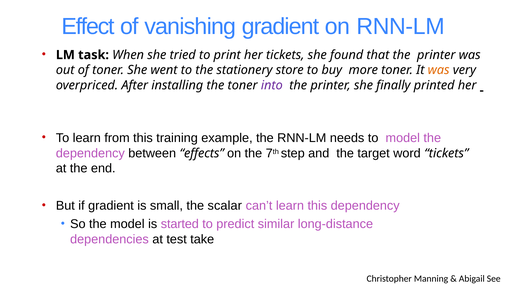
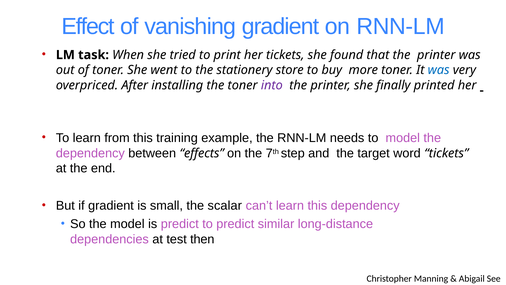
was colour: orange -> blue (439, 70)
is started: started -> predict (180, 224)
take: take -> then (202, 239)
